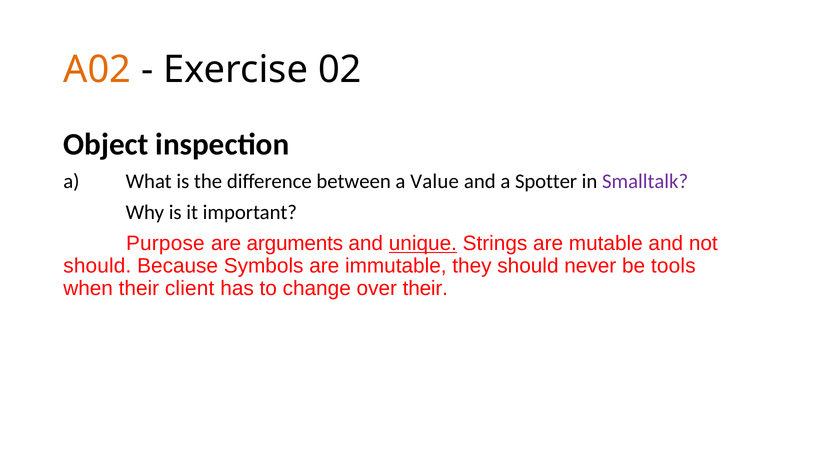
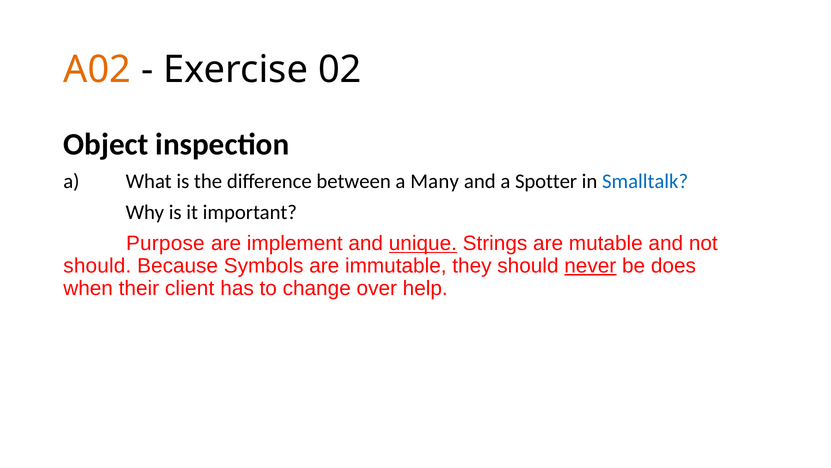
Value: Value -> Many (435, 181)
Smalltalk colour: purple -> blue (645, 181)
arguments: arguments -> implement (295, 243)
never underline: none -> present (590, 266)
tools: tools -> does (673, 266)
over their: their -> help (425, 288)
